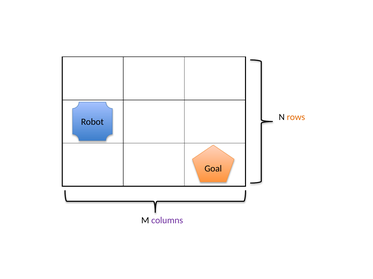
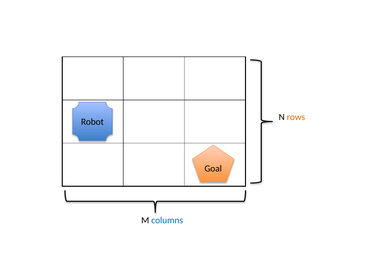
columns colour: purple -> blue (167, 221)
